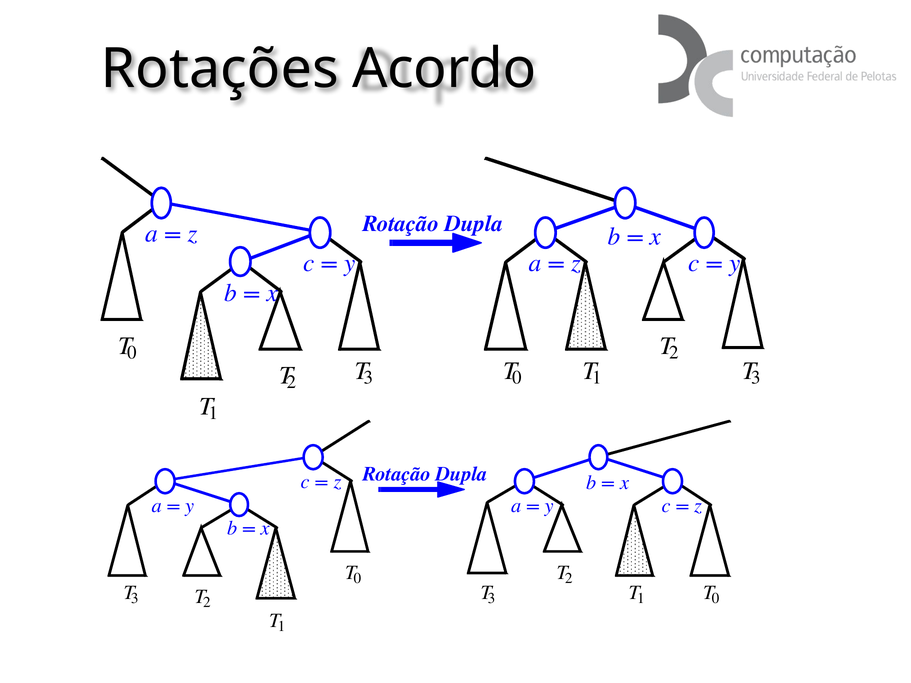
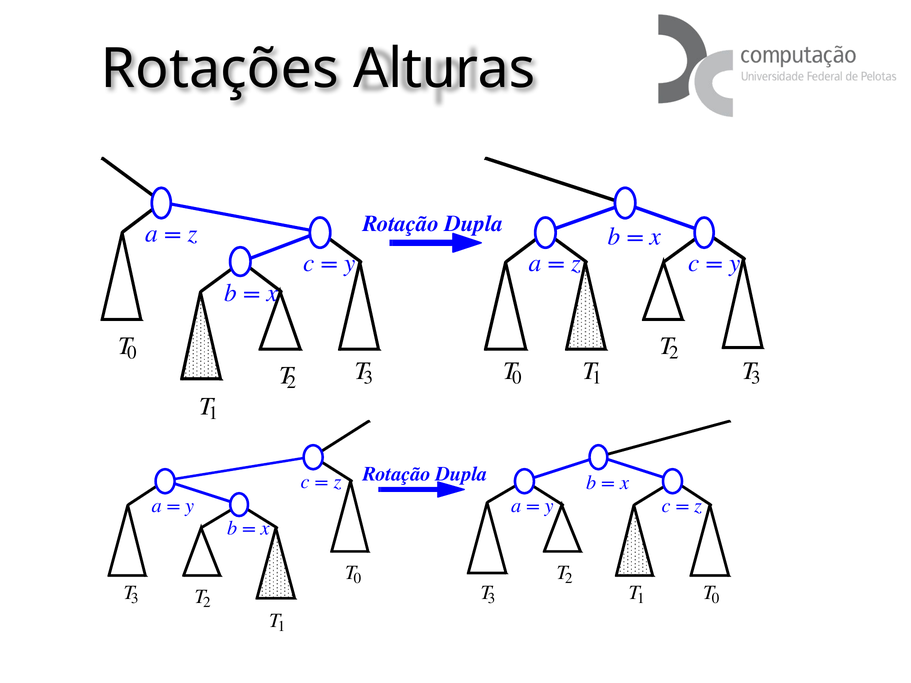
Acordo: Acordo -> Alturas (444, 69)
